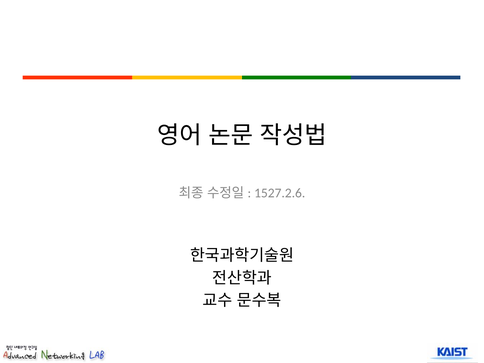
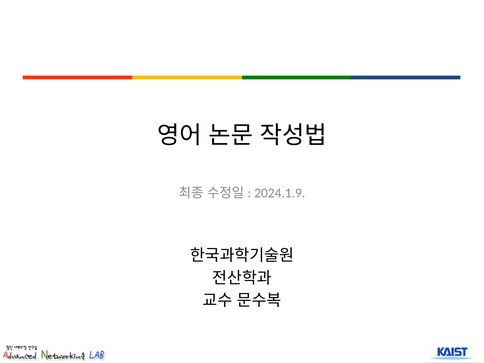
1527.2.6: 1527.2.6 -> 2024.1.9 (280, 193)
